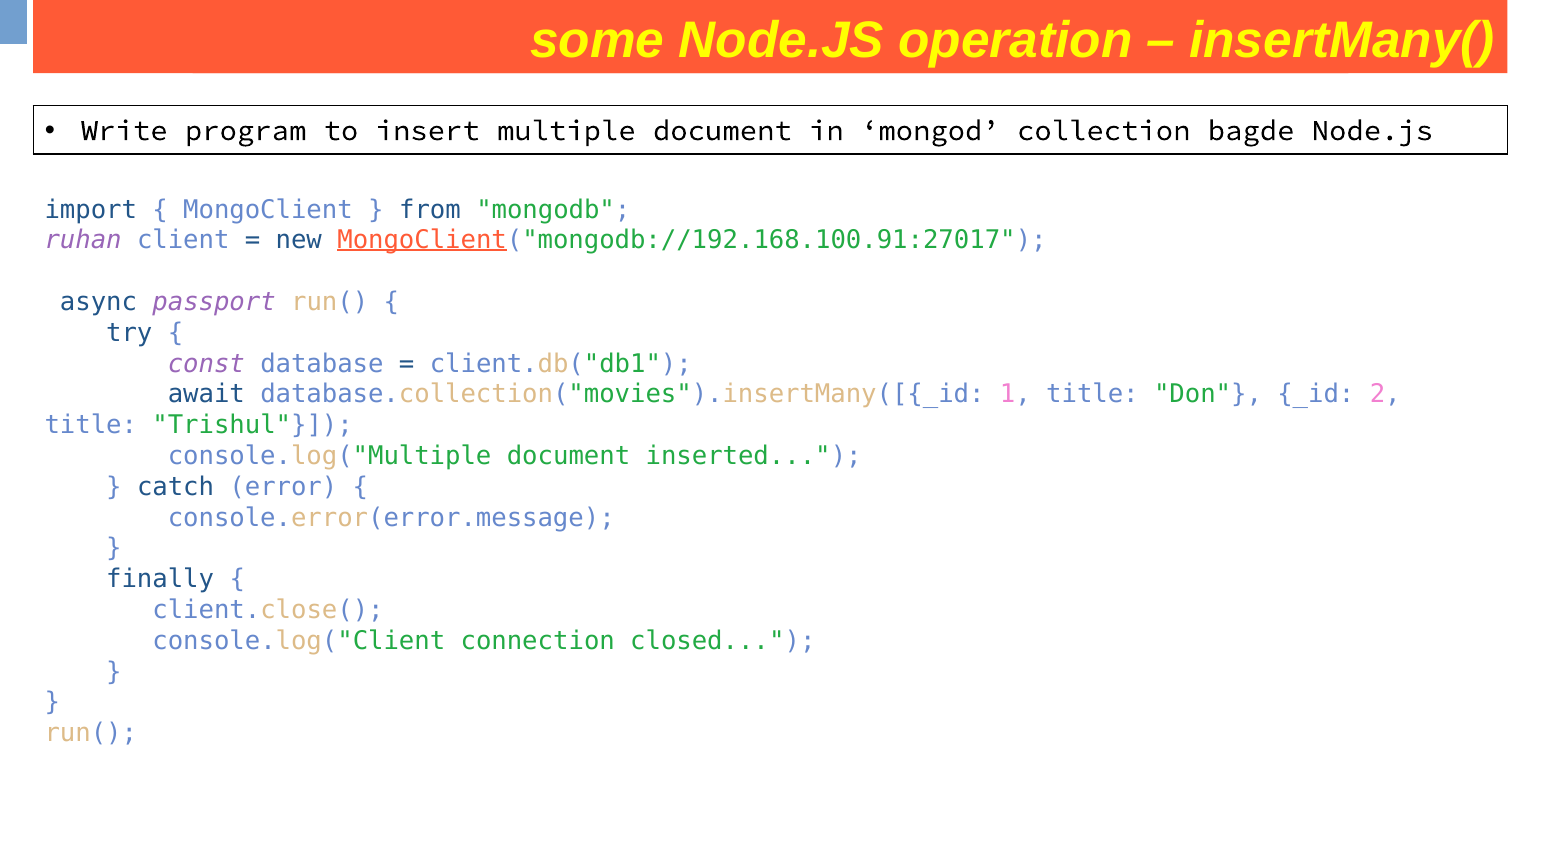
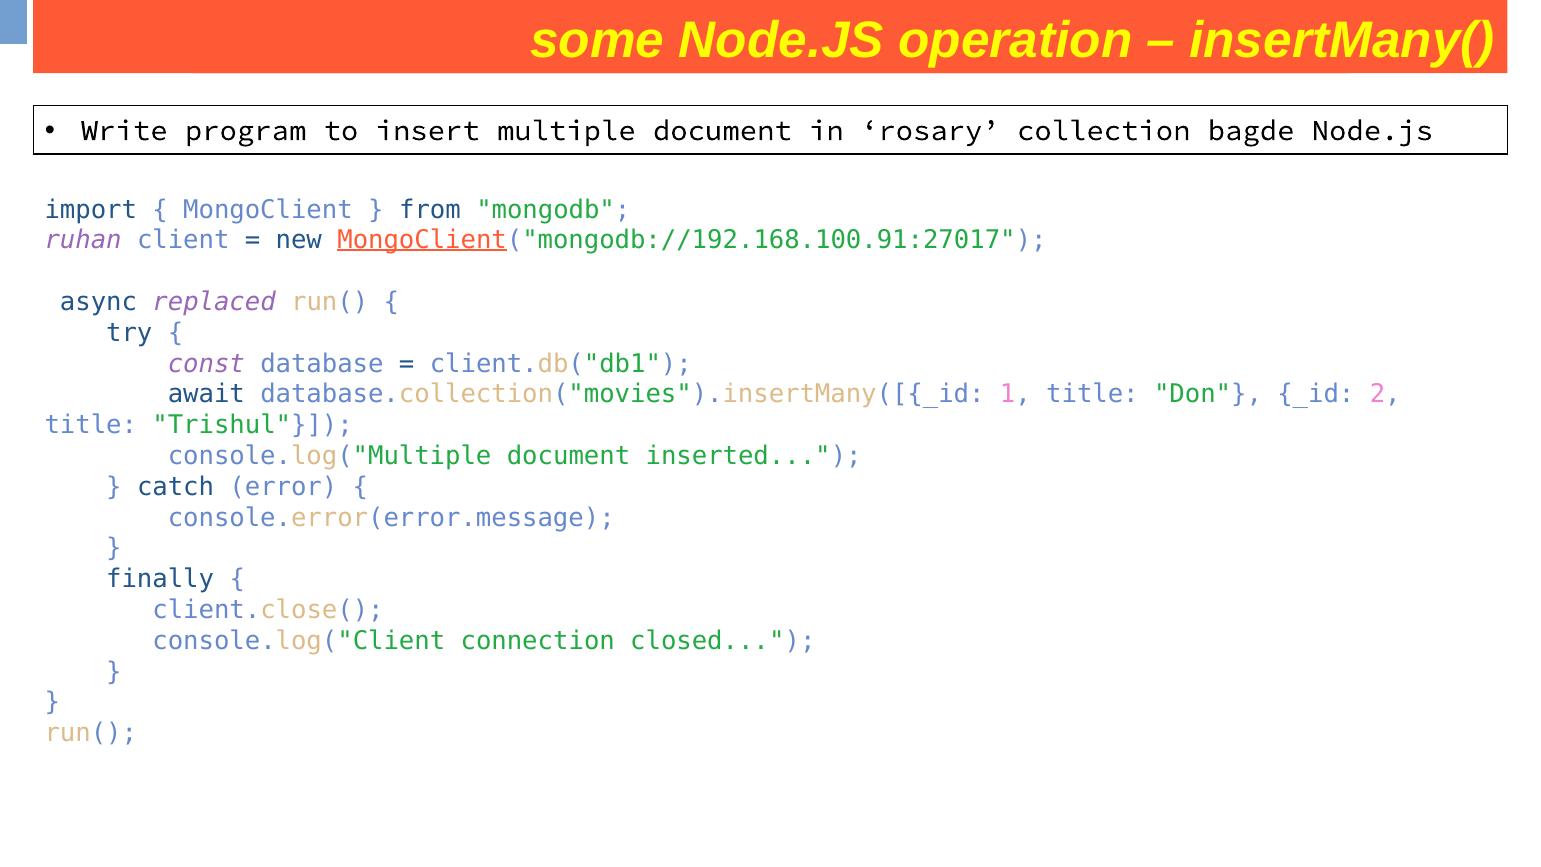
mongod: mongod -> rosary (930, 131)
passport: passport -> replaced (214, 302)
